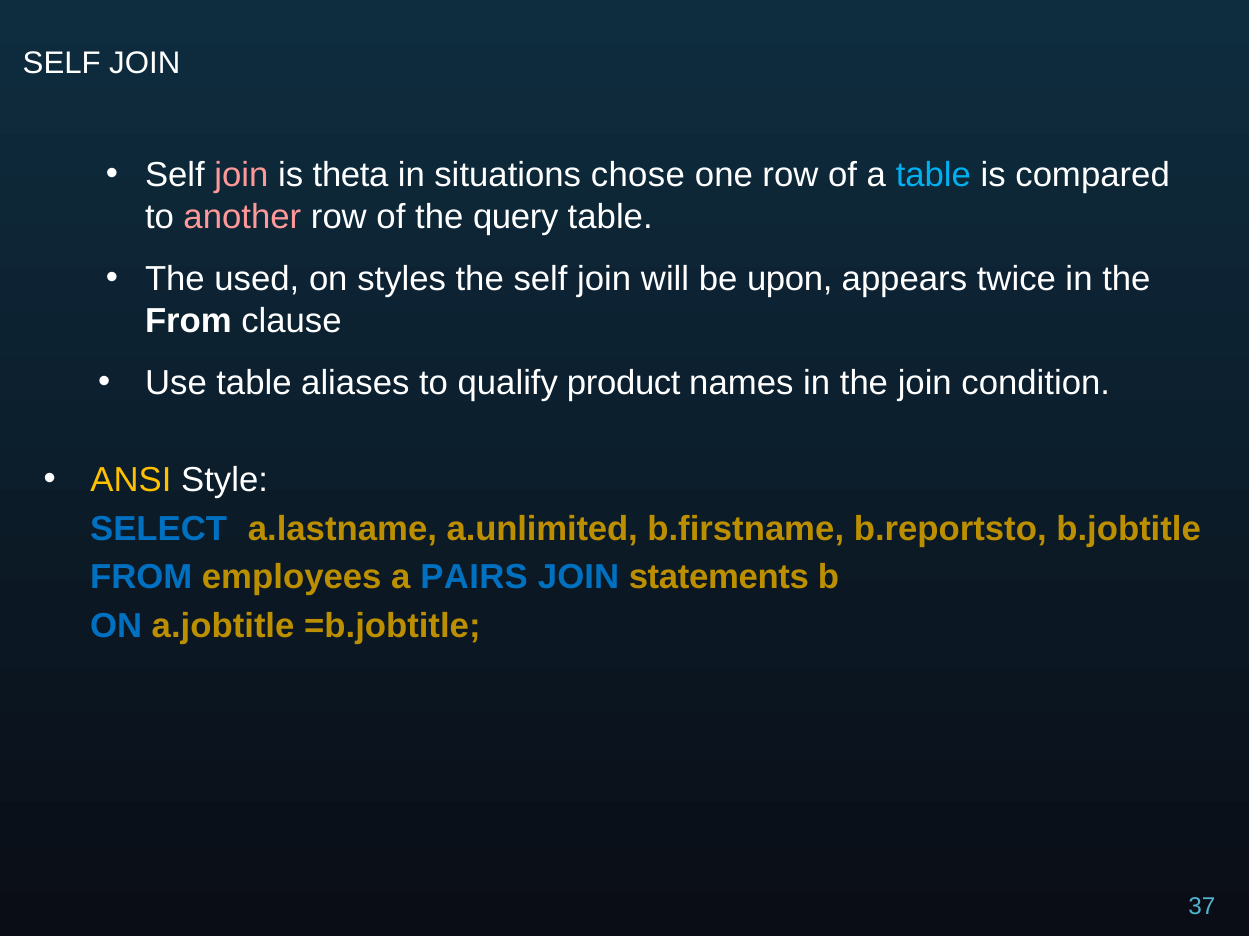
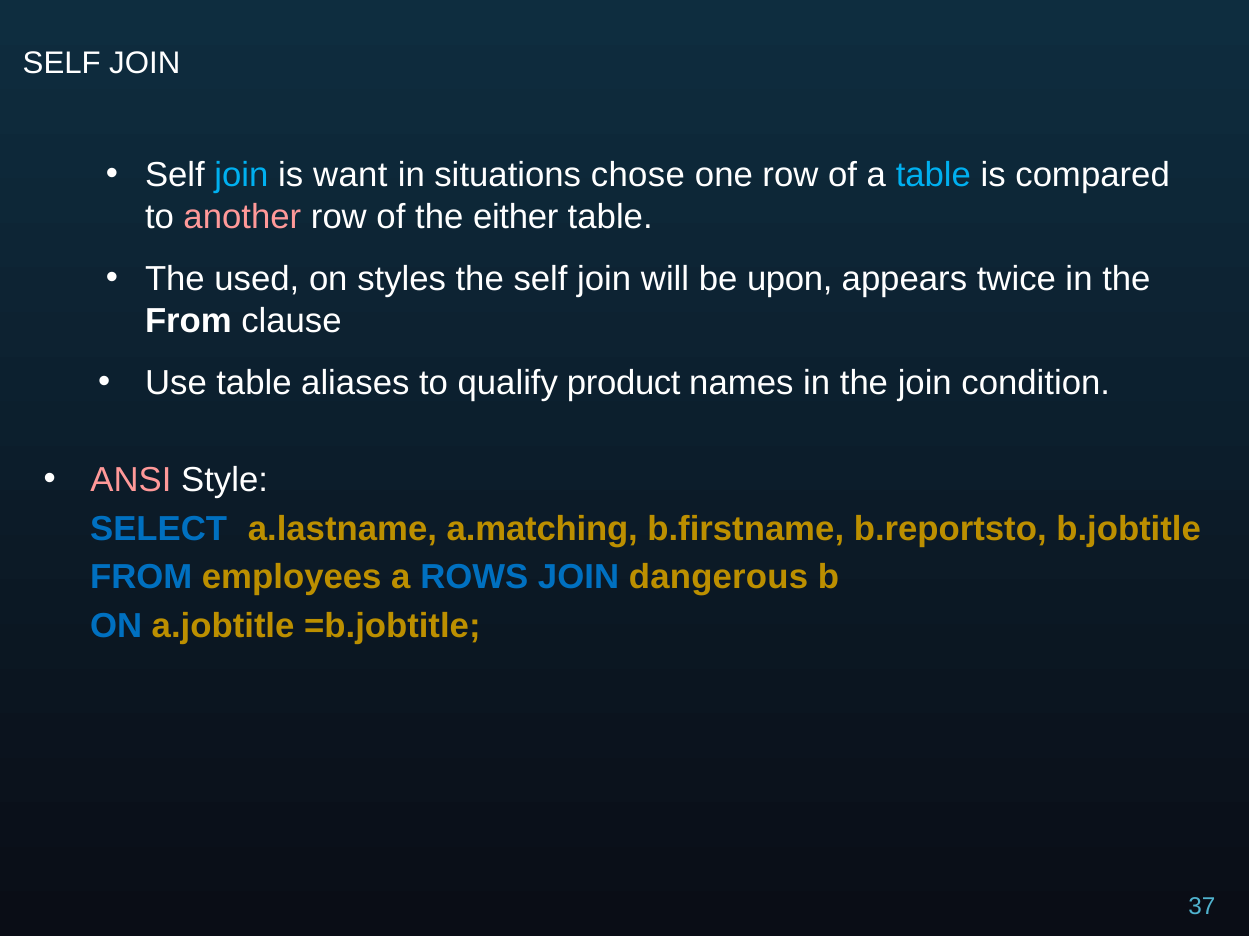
join colour: pink -> light blue (241, 175)
theta: theta -> want (350, 175)
query: query -> either (516, 217)
ANSI colour: yellow -> pink (131, 480)
a.unlimited: a.unlimited -> a.matching (542, 529)
PAIRS: PAIRS -> ROWS (474, 578)
statements: statements -> dangerous (719, 578)
